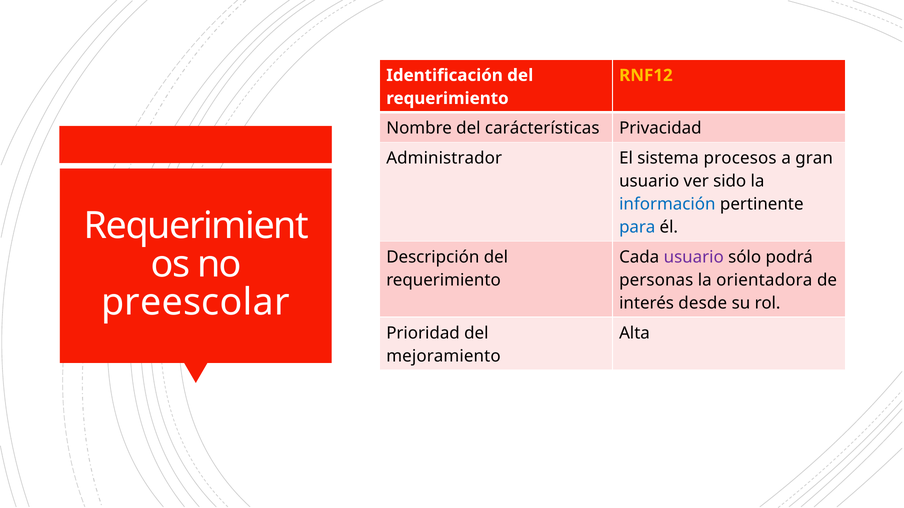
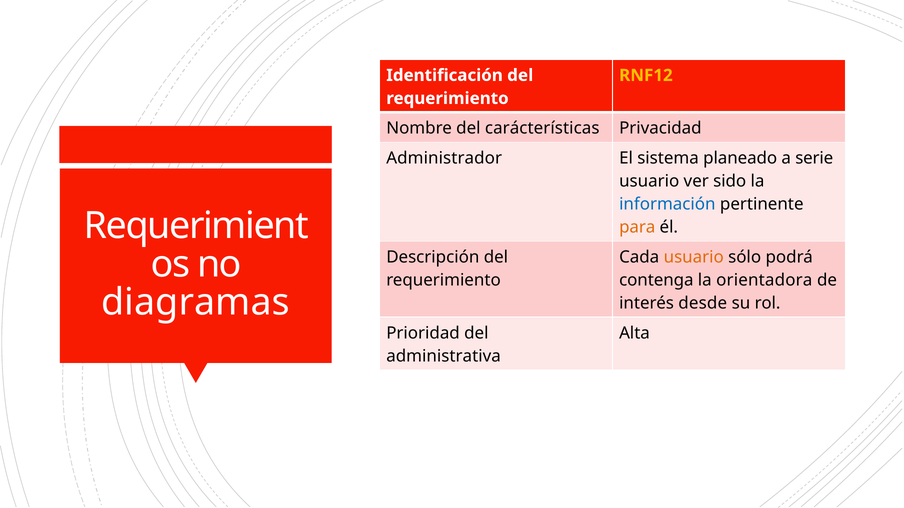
procesos: procesos -> planeado (740, 158)
gran: gran -> serie (814, 158)
para colour: blue -> orange (637, 227)
usuario colour: purple -> orange (694, 257)
personas: personas -> contenga (656, 280)
preescolar: preescolar -> diagramas (195, 303)
mejoramiento: mejoramiento -> administrativa (444, 356)
